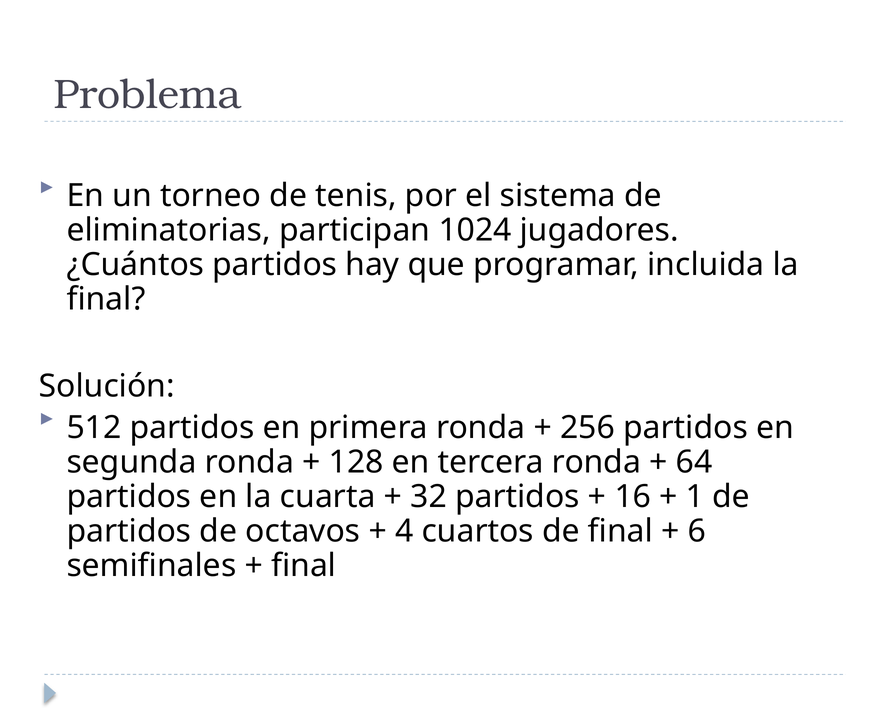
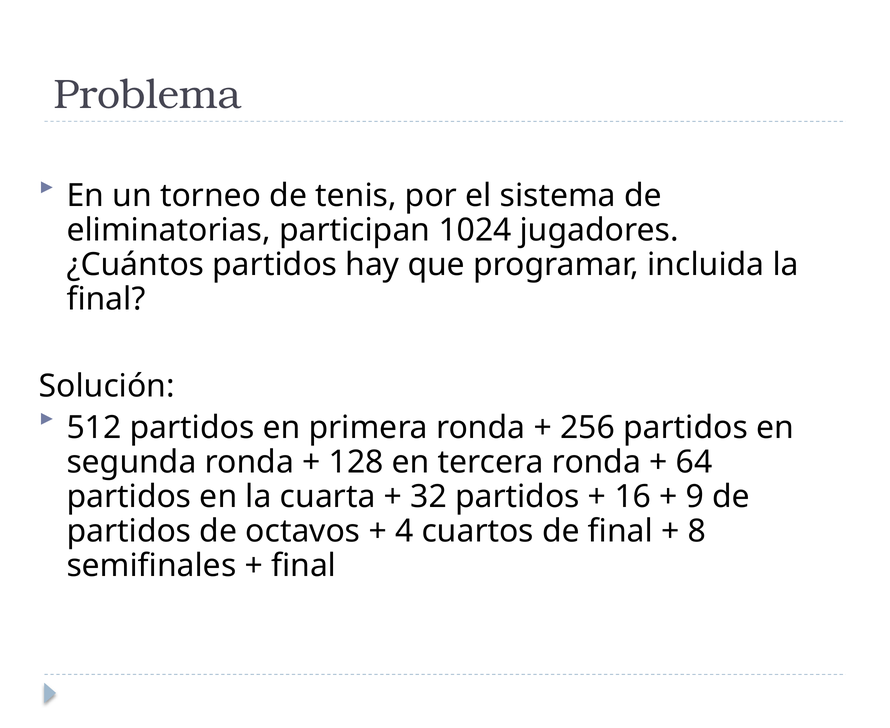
1: 1 -> 9 (695, 497)
6: 6 -> 8 (697, 531)
